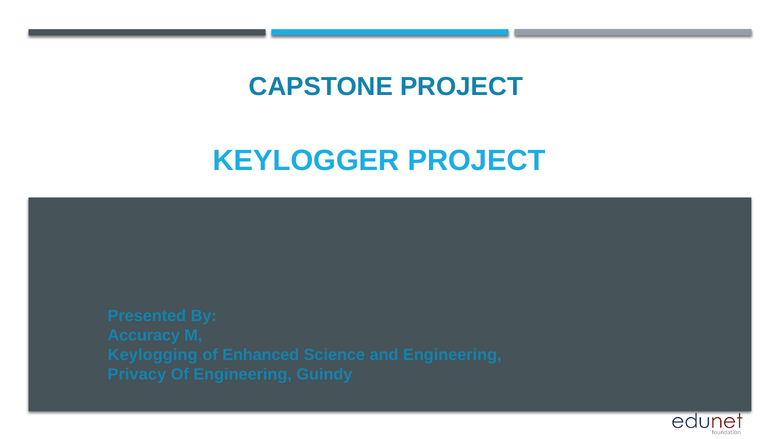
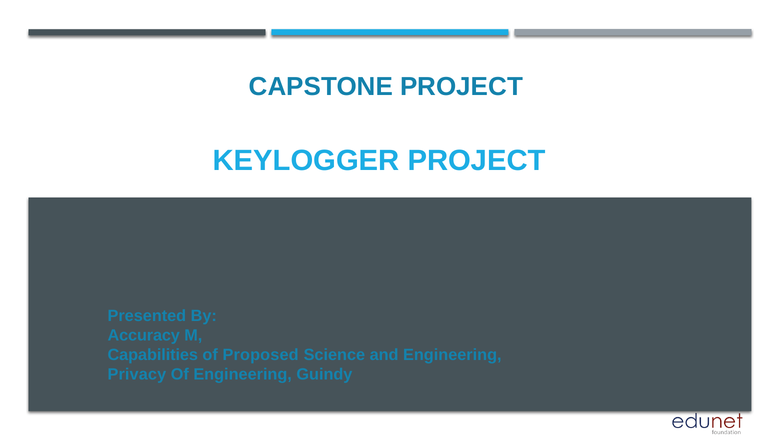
Keylogging: Keylogging -> Capabilities (153, 355)
Enhanced: Enhanced -> Proposed (261, 355)
